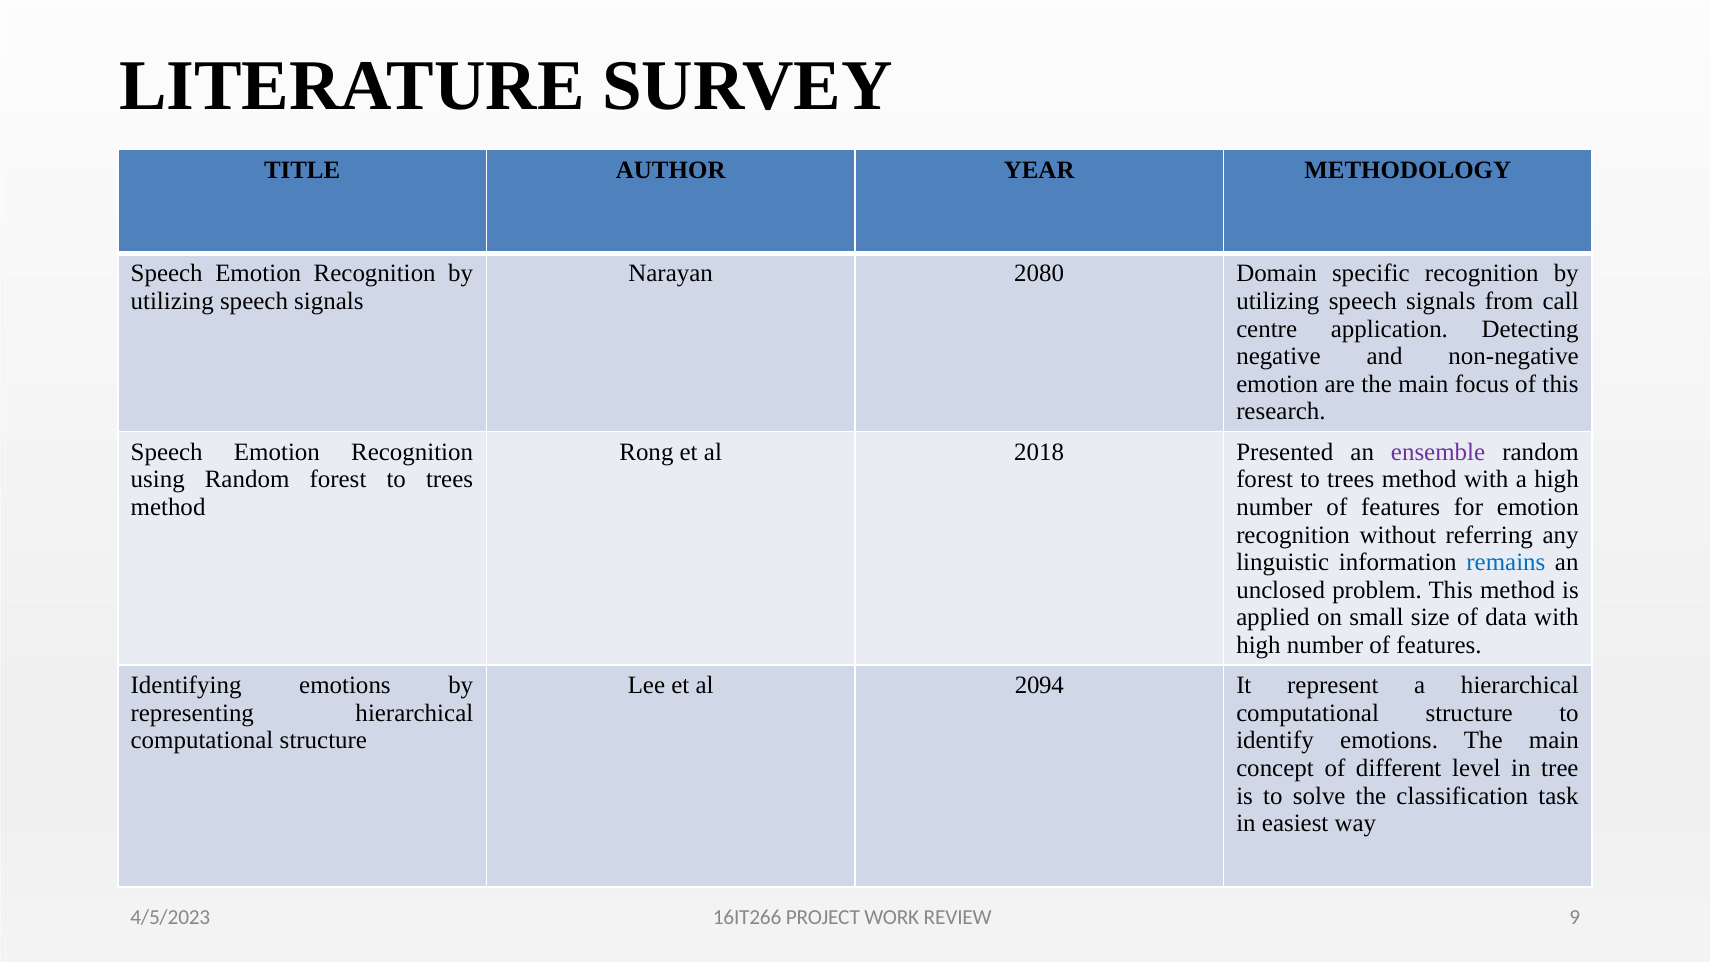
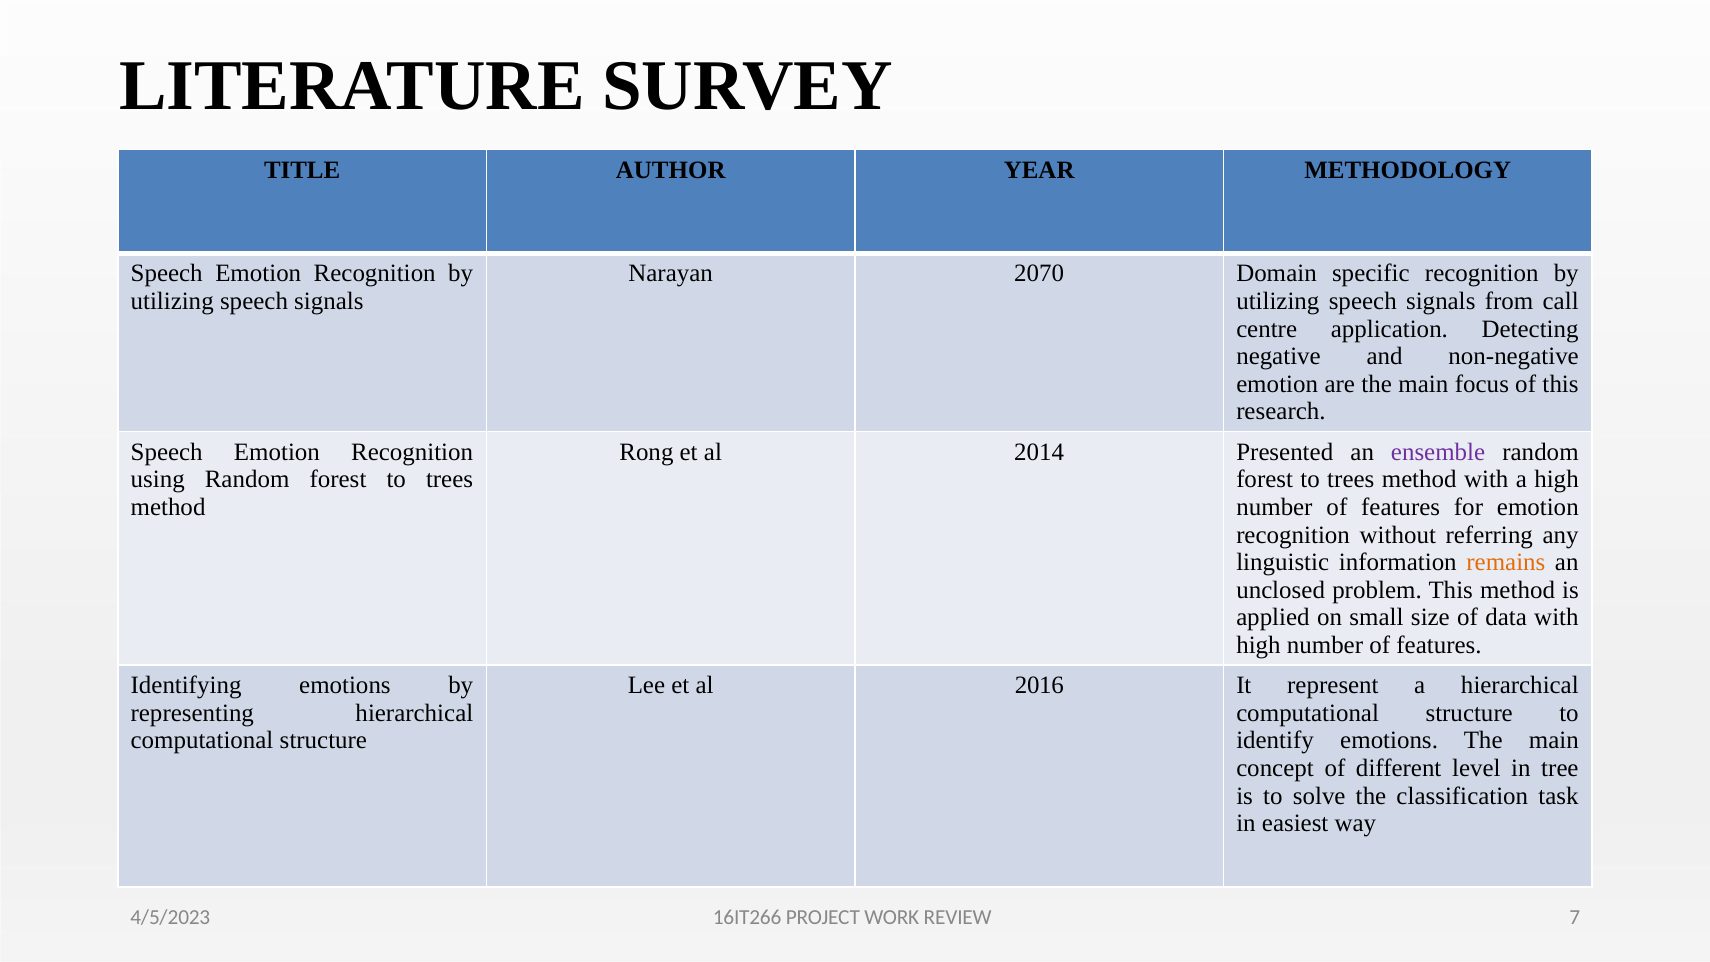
2080: 2080 -> 2070 (1039, 274)
2018: 2018 -> 2014 (1039, 452)
remains colour: blue -> orange (1506, 562)
2094: 2094 -> 2016 (1039, 685)
9: 9 -> 7 (1575, 917)
